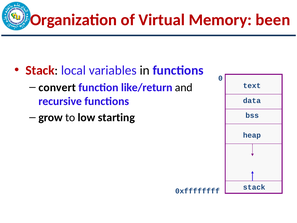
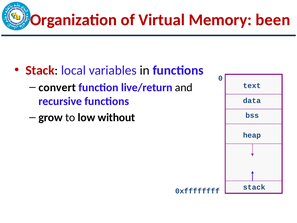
like/return: like/return -> live/return (147, 87)
starting: starting -> without (116, 117)
